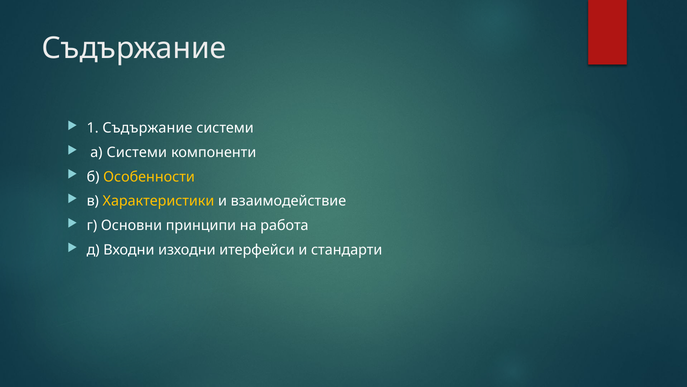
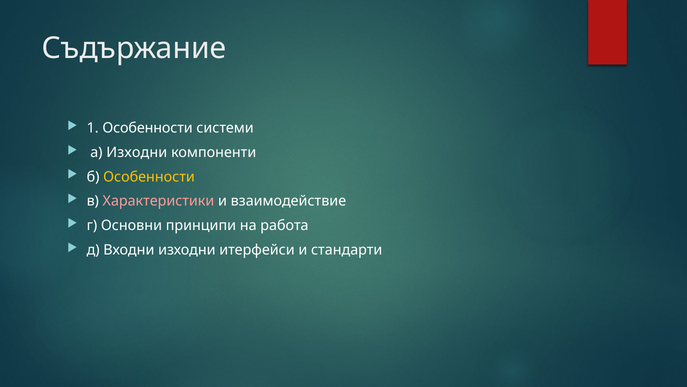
1 Съдържание: Съдържание -> Особенности (148, 128)
а Системи: Системи -> Изходни (137, 152)
Характеристики colour: yellow -> pink (158, 201)
